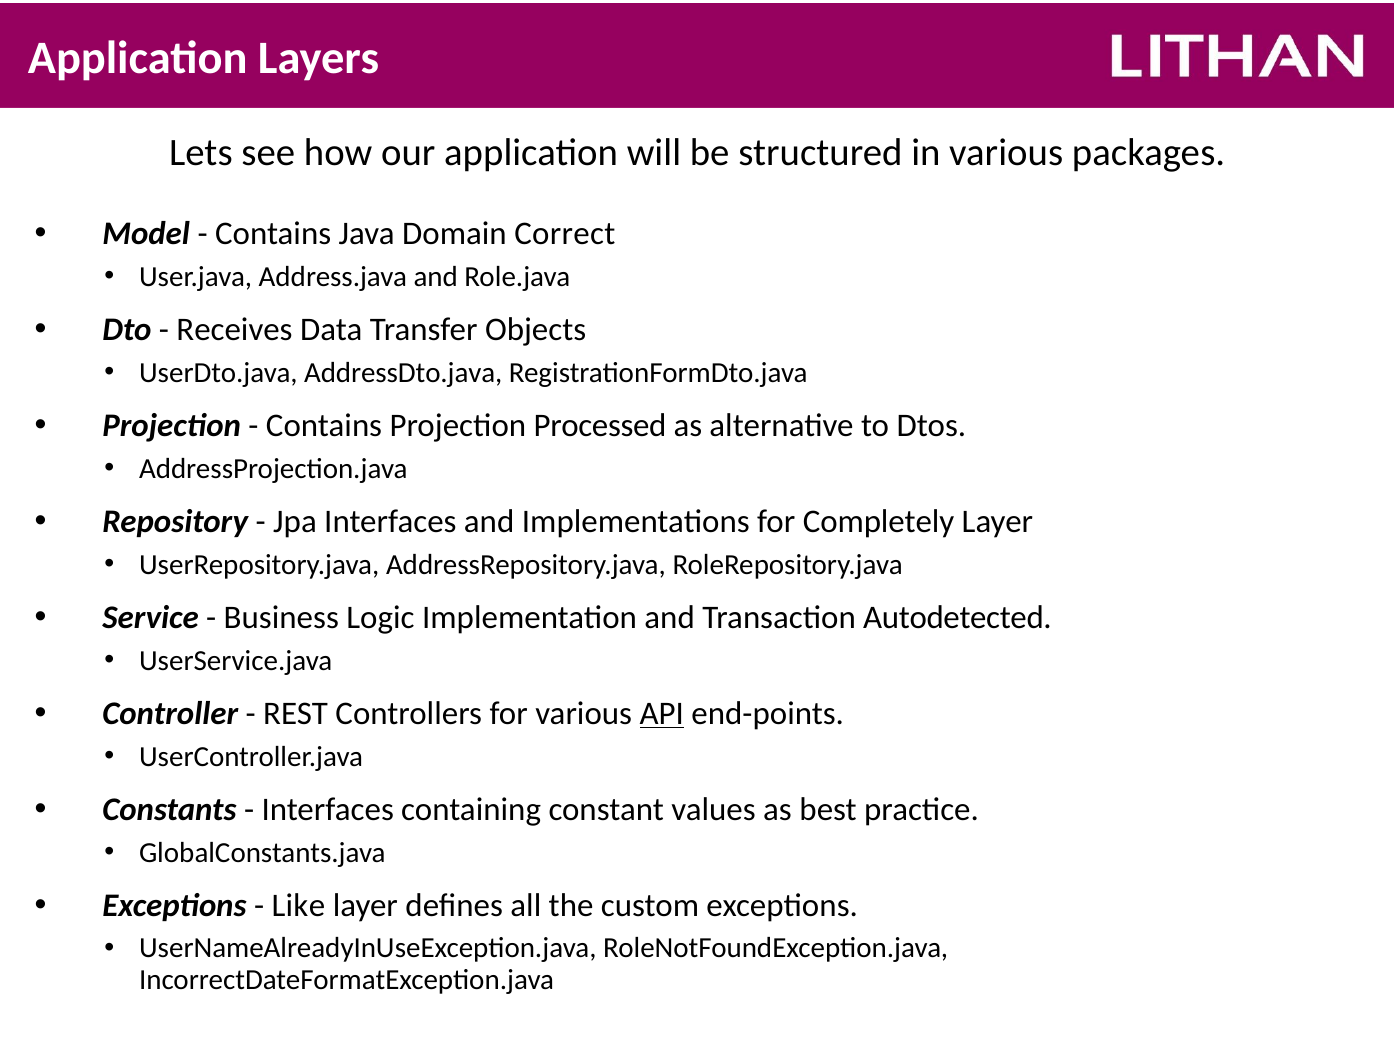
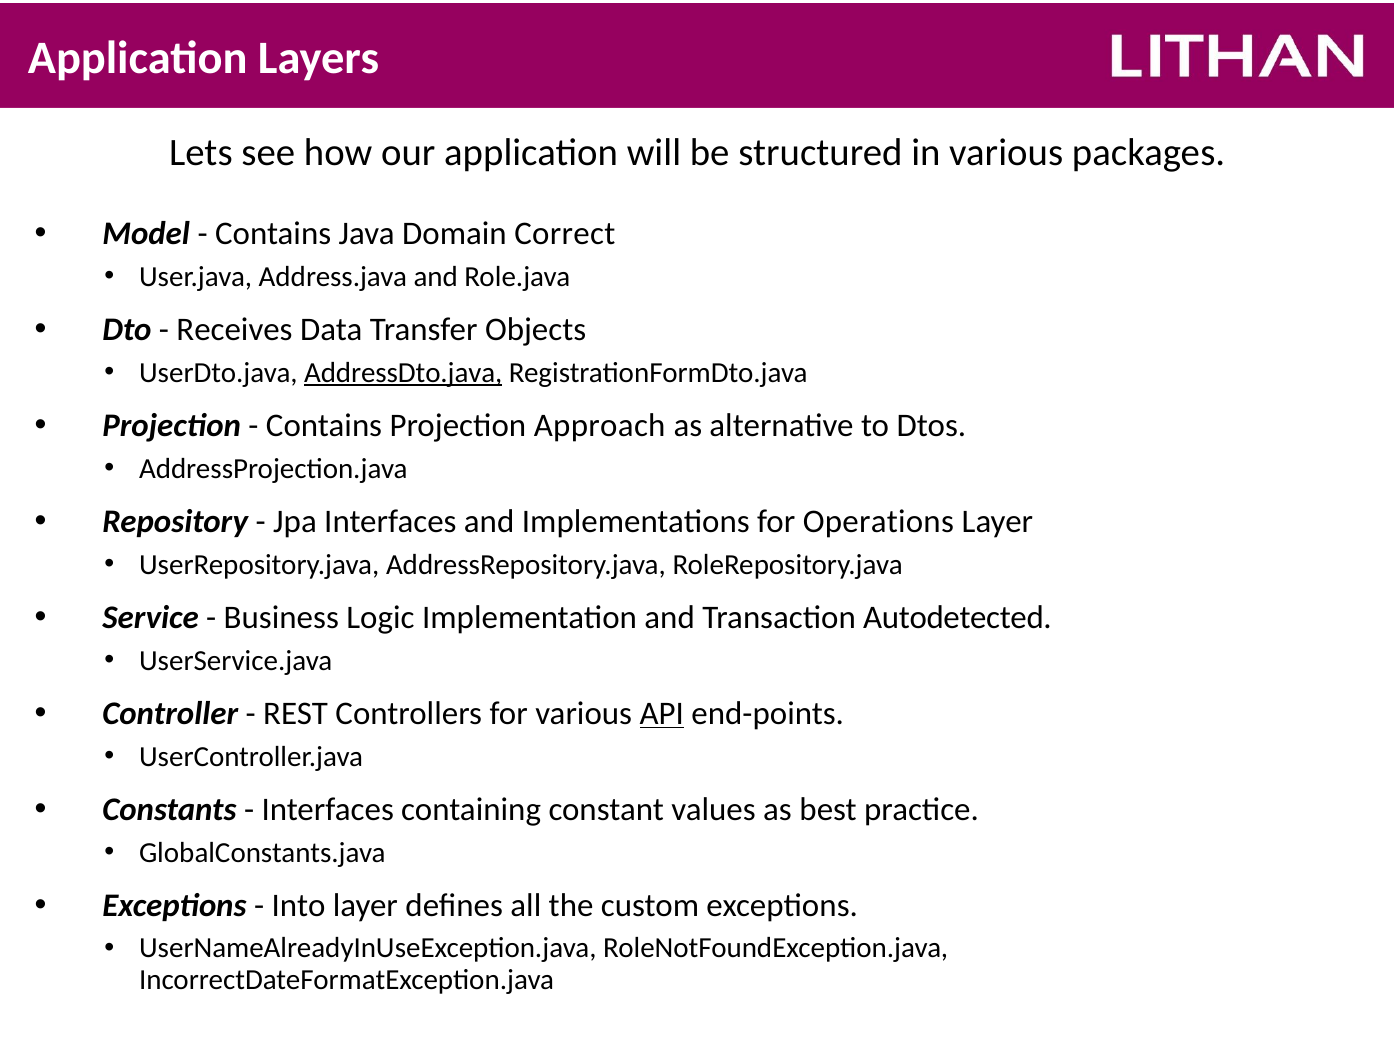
AddressDto.java underline: none -> present (403, 373)
Processed: Processed -> Approach (600, 426)
Completely: Completely -> Operations (878, 522)
Like: Like -> Into (298, 906)
